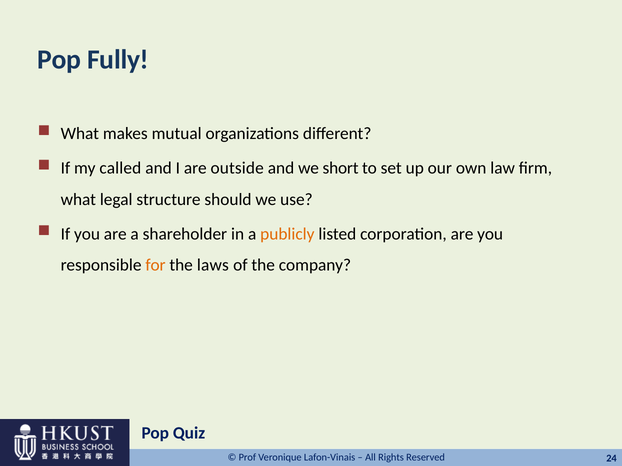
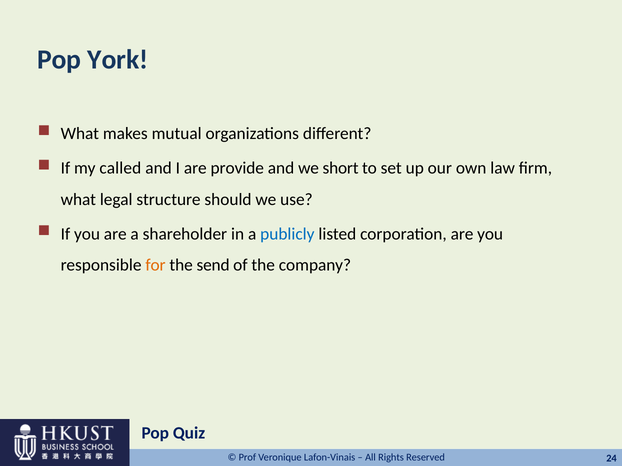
Fully: Fully -> York (118, 59)
outside: outside -> provide (237, 168)
publicly colour: orange -> blue (287, 234)
laws: laws -> send (213, 265)
